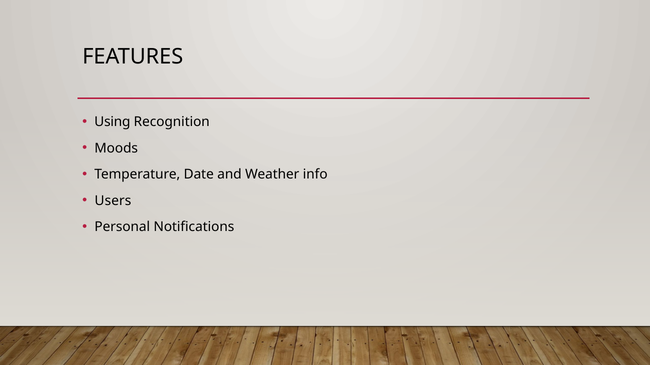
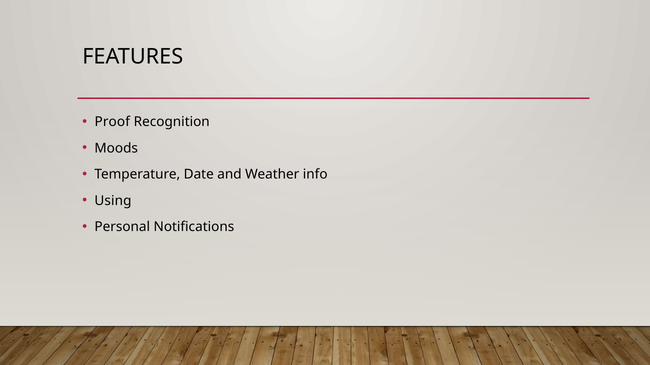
Using: Using -> Proof (112, 122)
Users: Users -> Using (113, 201)
